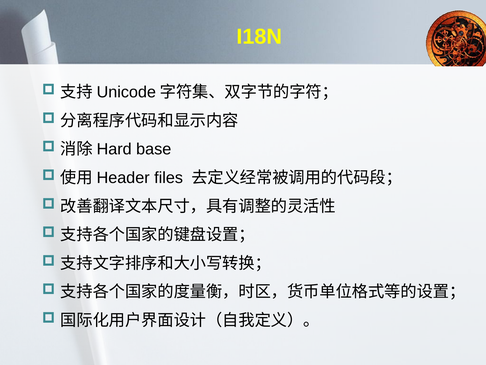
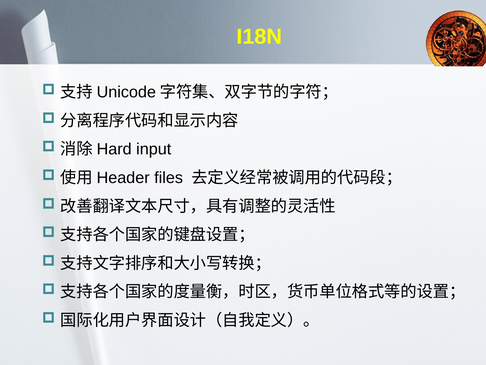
base: base -> input (154, 149)
